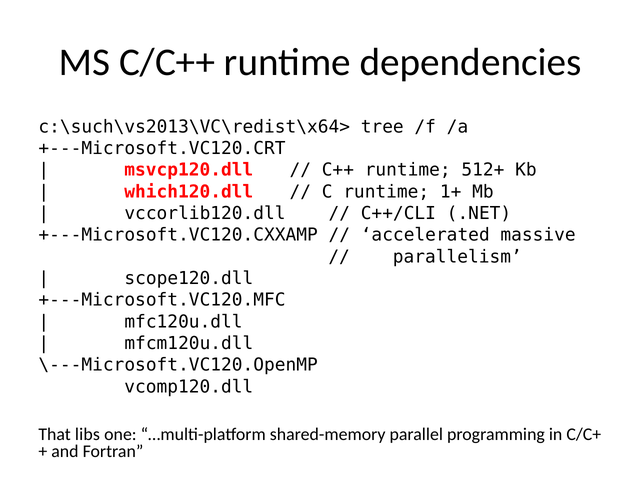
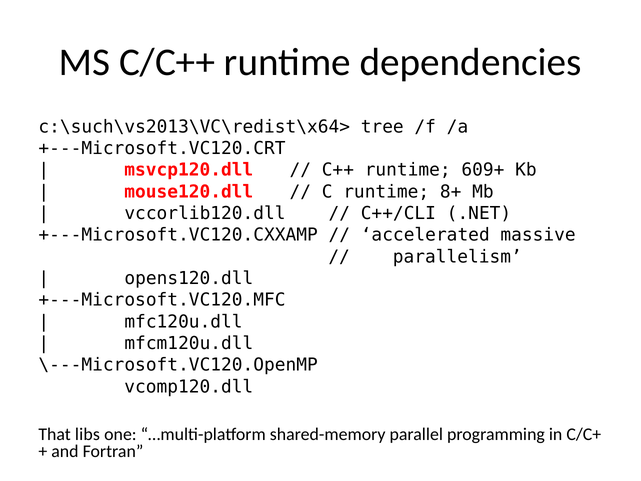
512+: 512+ -> 609+ (483, 170)
which120.dll: which120.dll -> mouse120.dll (189, 192)
1+: 1+ -> 8+ (451, 192)
scope120.dll: scope120.dll -> opens120.dll (189, 278)
